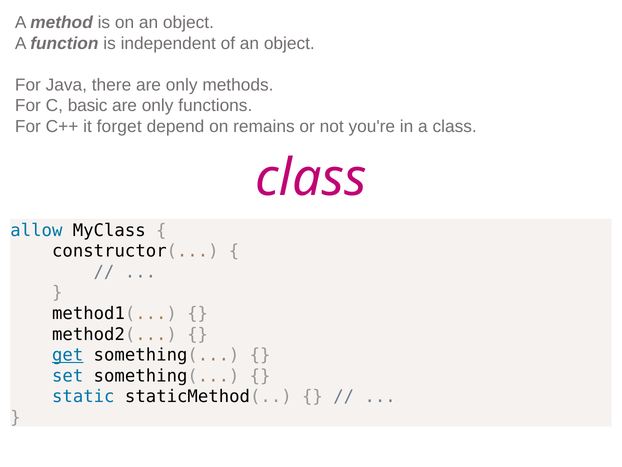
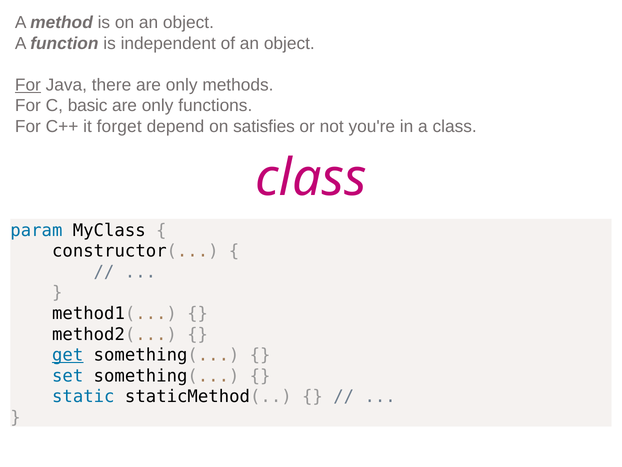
For underline: none -> present (28, 85)
remains: remains -> satisfies (264, 126)
allow: allow -> param (36, 230)
